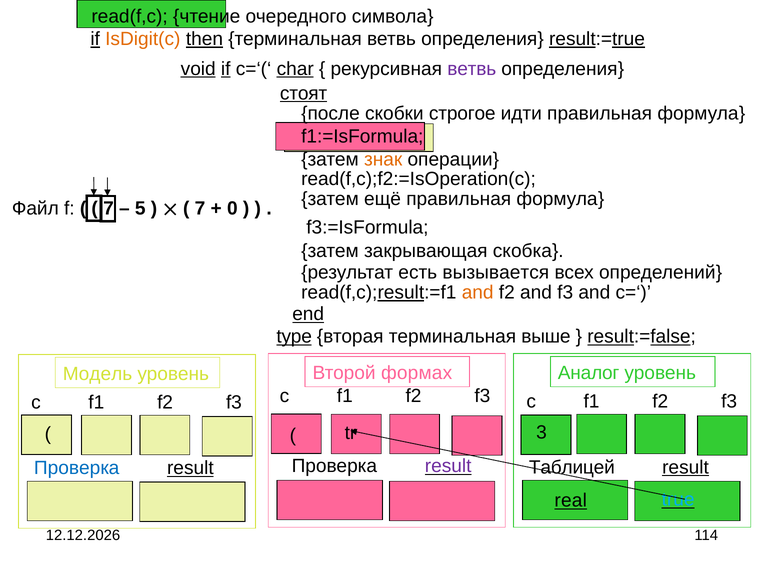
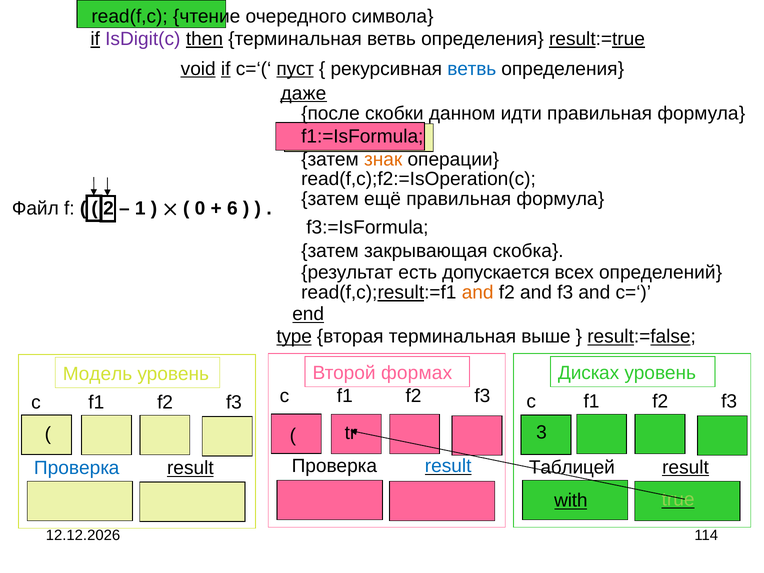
IsDigit(c colour: orange -> purple (143, 39)
char: char -> пуст (295, 69)
ветвь colour: purple -> blue (472, 69)
стоят: стоят -> даже (303, 93)
строгое: строгое -> данном (462, 114)
7: 7 -> 2 (108, 209)
5: 5 -> 1 (140, 209)
7: 7 -> 0 (200, 209)
0: 0 -> 6 (232, 209)
вызывается: вызывается -> допускается (496, 273)
Аналог: Аналог -> Дисках (589, 373)
result colour: purple -> blue (448, 466)
true colour: light blue -> light green (678, 500)
real: real -> with (571, 500)
